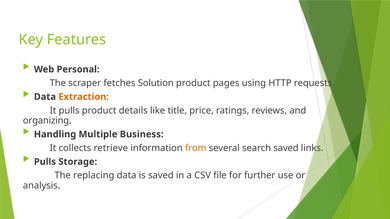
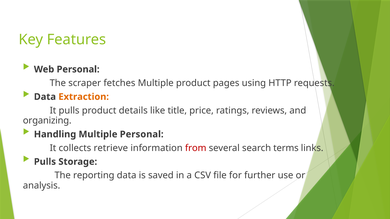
fetches Solution: Solution -> Multiple (156, 83)
Multiple Business: Business -> Personal (142, 135)
from colour: orange -> red (196, 148)
search saved: saved -> terms (286, 148)
replacing: replacing -> reporting (94, 176)
